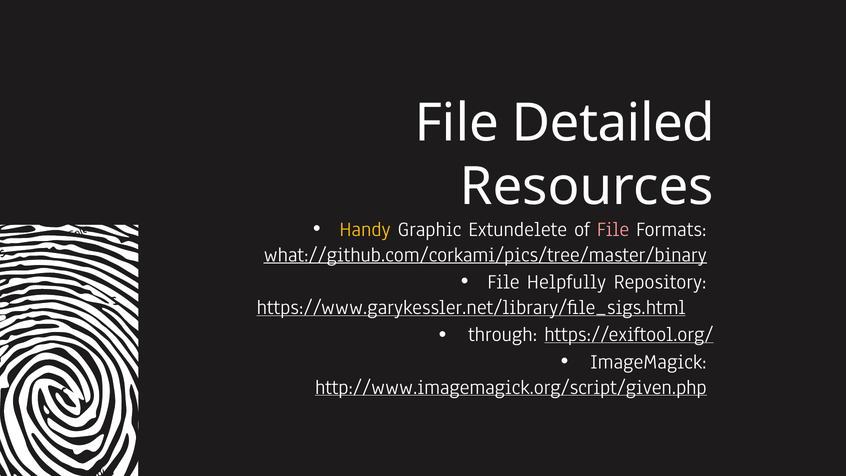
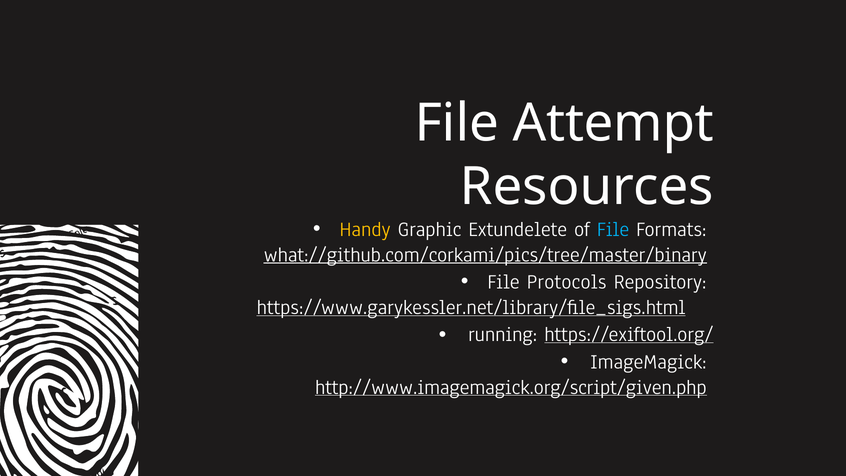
Detailed: Detailed -> Attempt (613, 123)
File colour: pink -> light blue (613, 229)
Helpfully: Helpfully -> Protocols (567, 282)
through: through -> running (503, 334)
